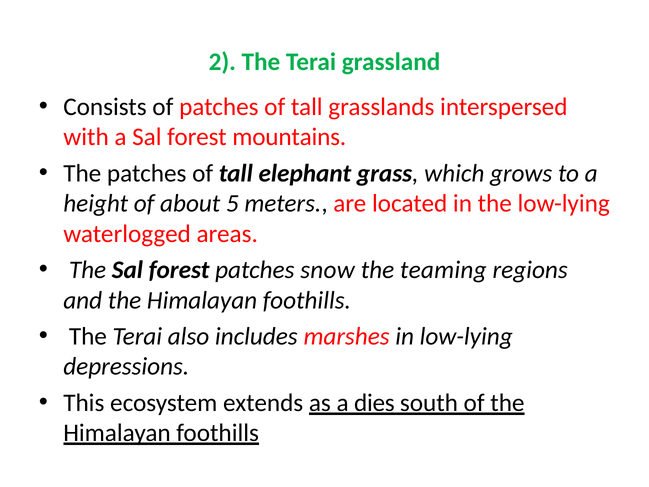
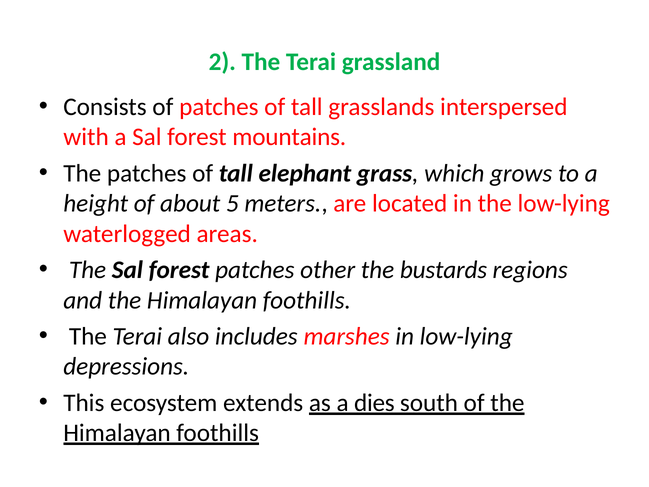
snow: snow -> other (328, 270)
teaming: teaming -> bustards (444, 270)
